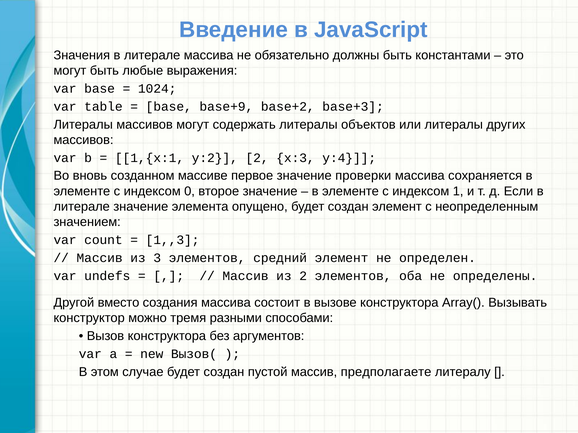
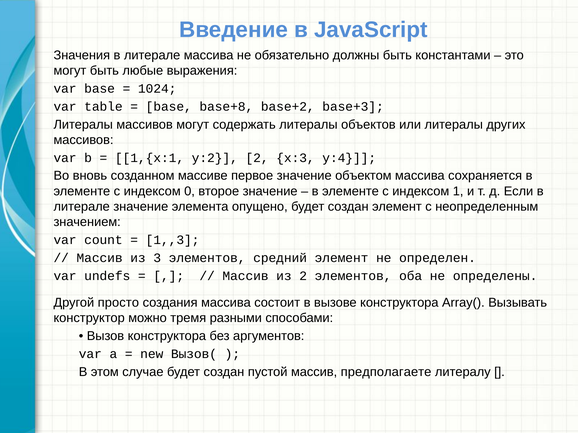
base+9: base+9 -> base+8 (226, 107)
проверки: проверки -> объектом (363, 176)
вместо: вместо -> просто (118, 303)
